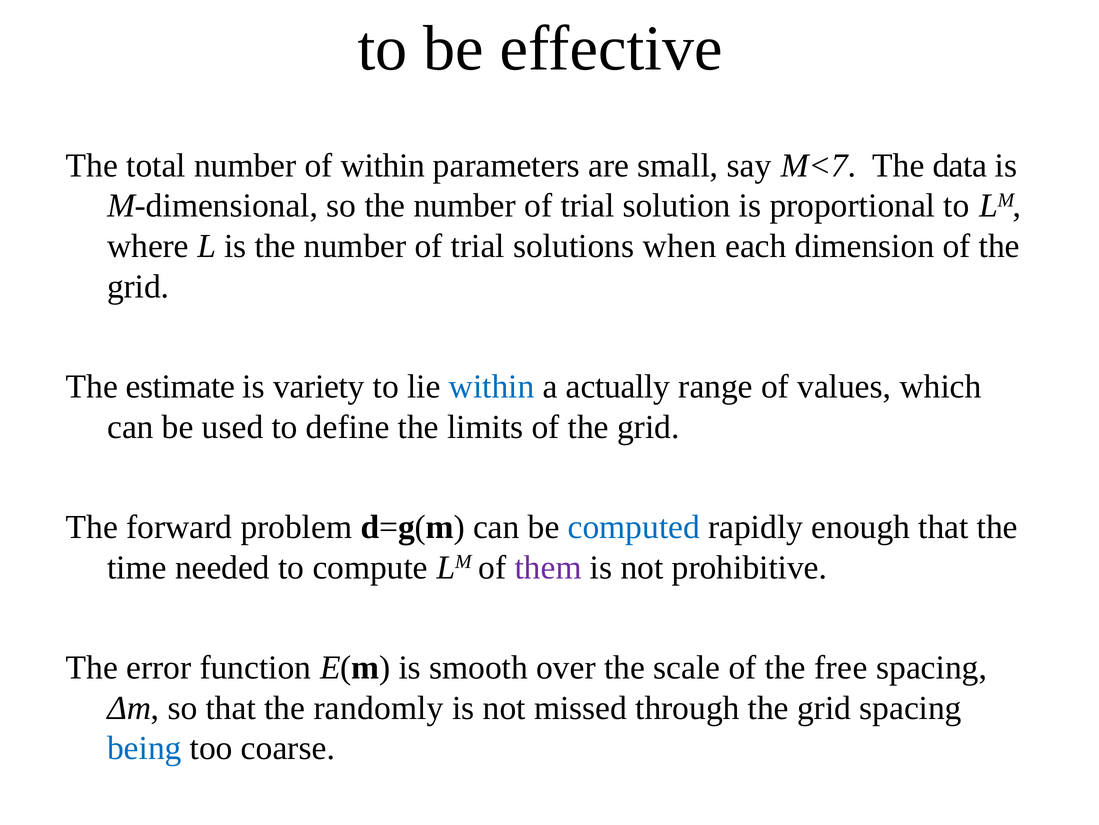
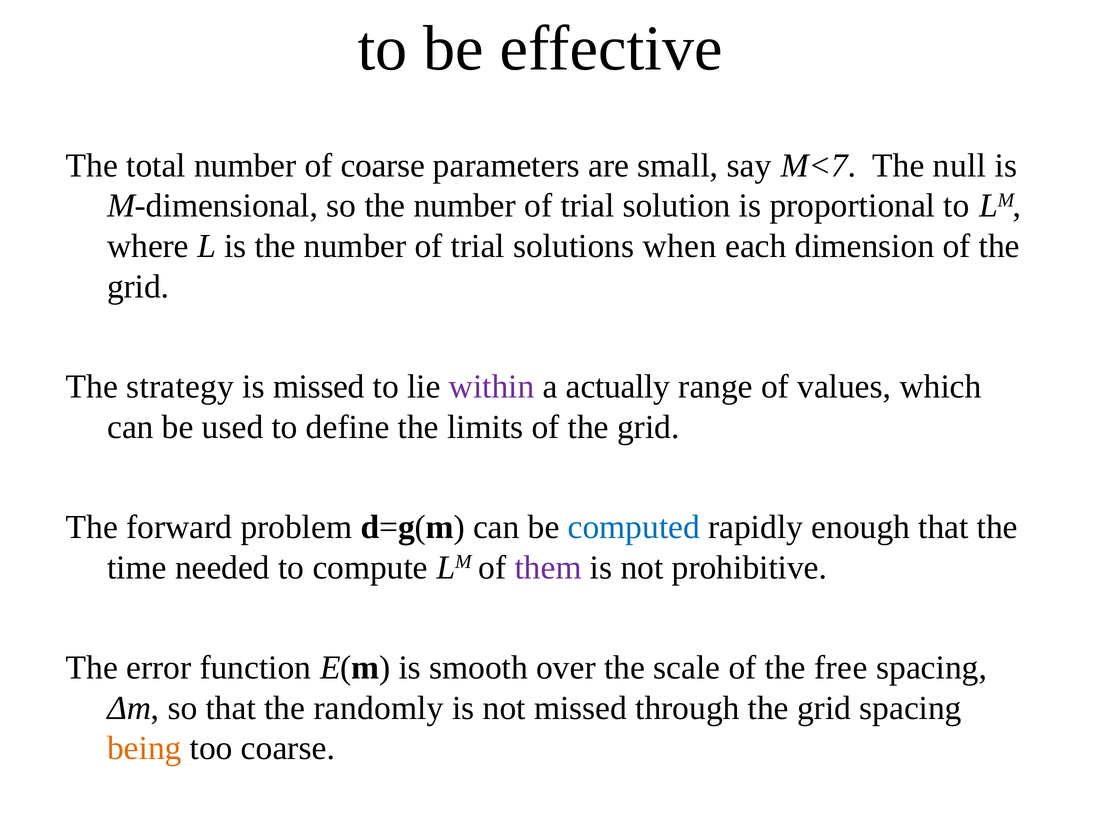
of within: within -> coarse (383, 165)
data: data -> null (960, 165)
estimate: estimate -> strategy (180, 386)
is variety: variety -> missed (319, 386)
within colour: blue -> purple (492, 386)
being colour: blue -> orange (144, 748)
